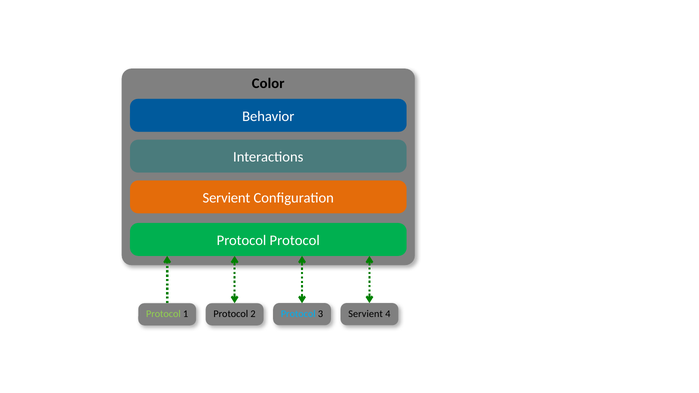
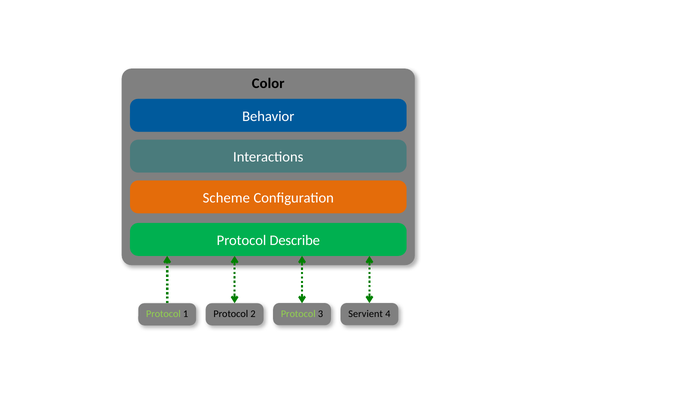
Servient: Servient -> Scheme (226, 198)
Protocol: Protocol -> Describe (295, 241)
Protocol colour: light blue -> light green (298, 314)
